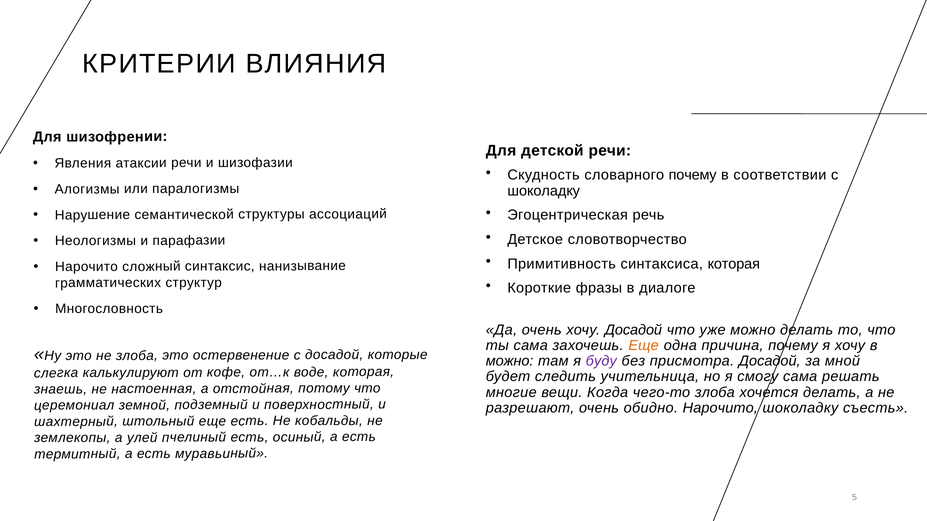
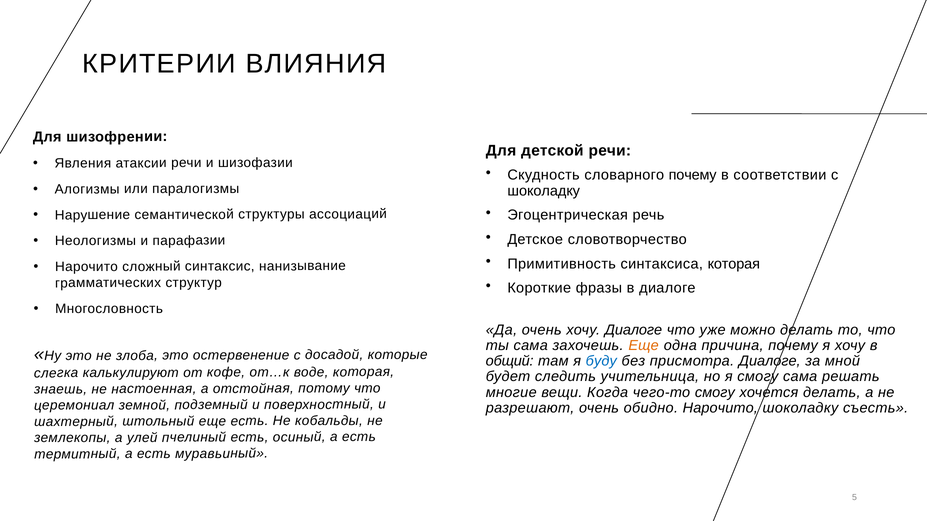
хочу Досадой: Досадой -> Диалоге (633, 330)
можно: можно -> общий (510, 361)
буду colour: purple -> blue (601, 361)
присмотра Досадой: Досадой -> Диалоге (770, 361)
чего-то злоба: злоба -> смогу (715, 393)
